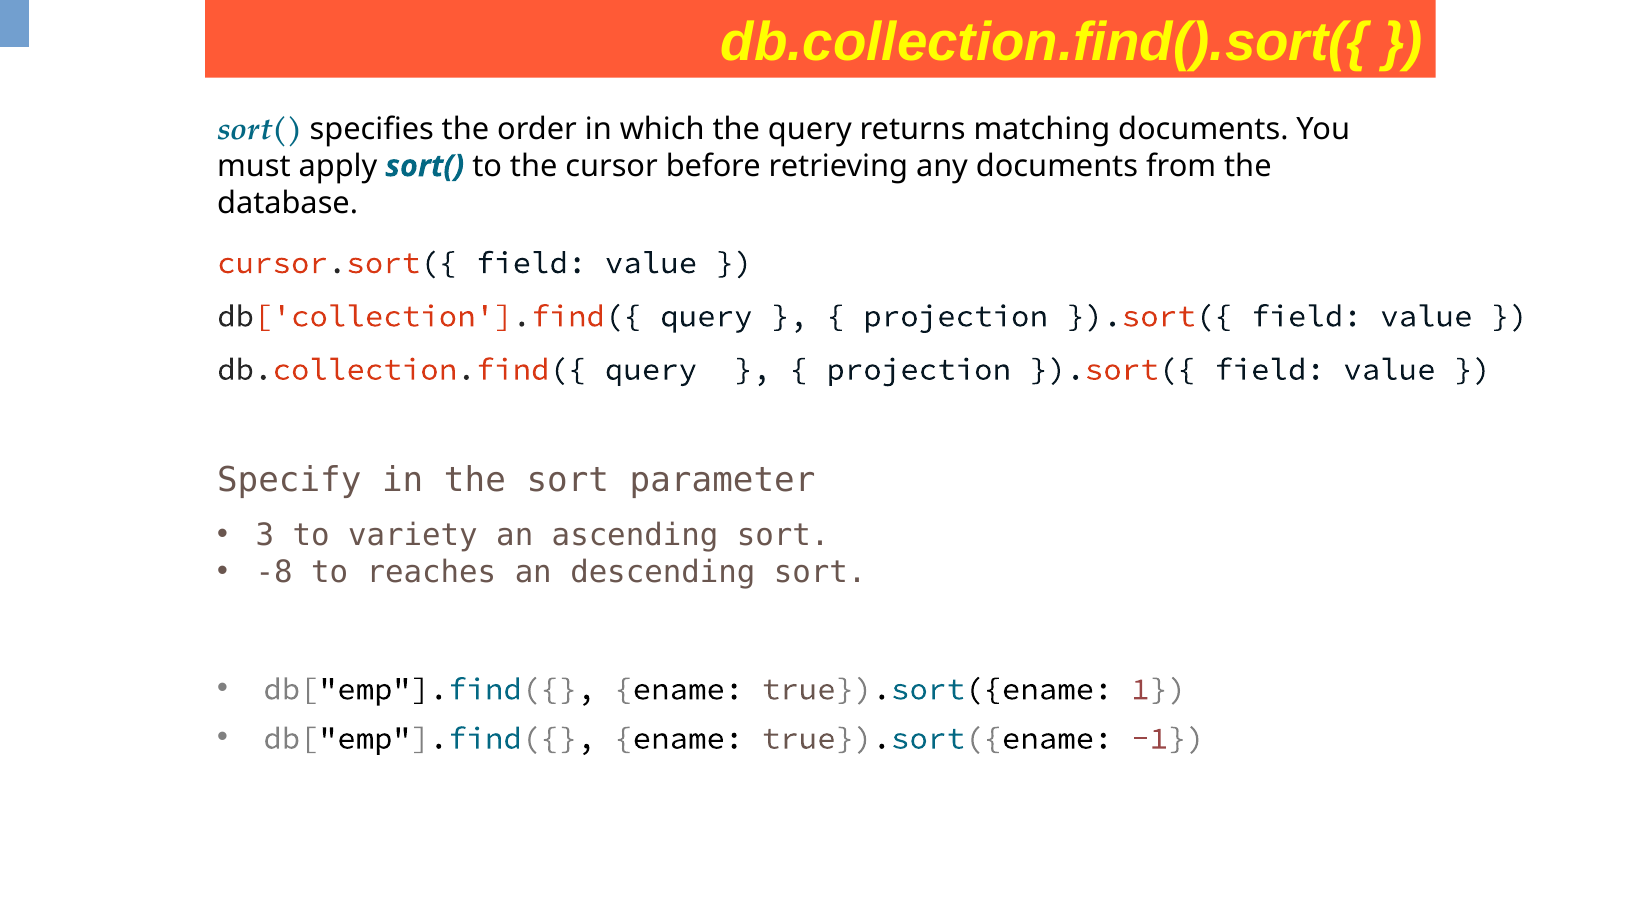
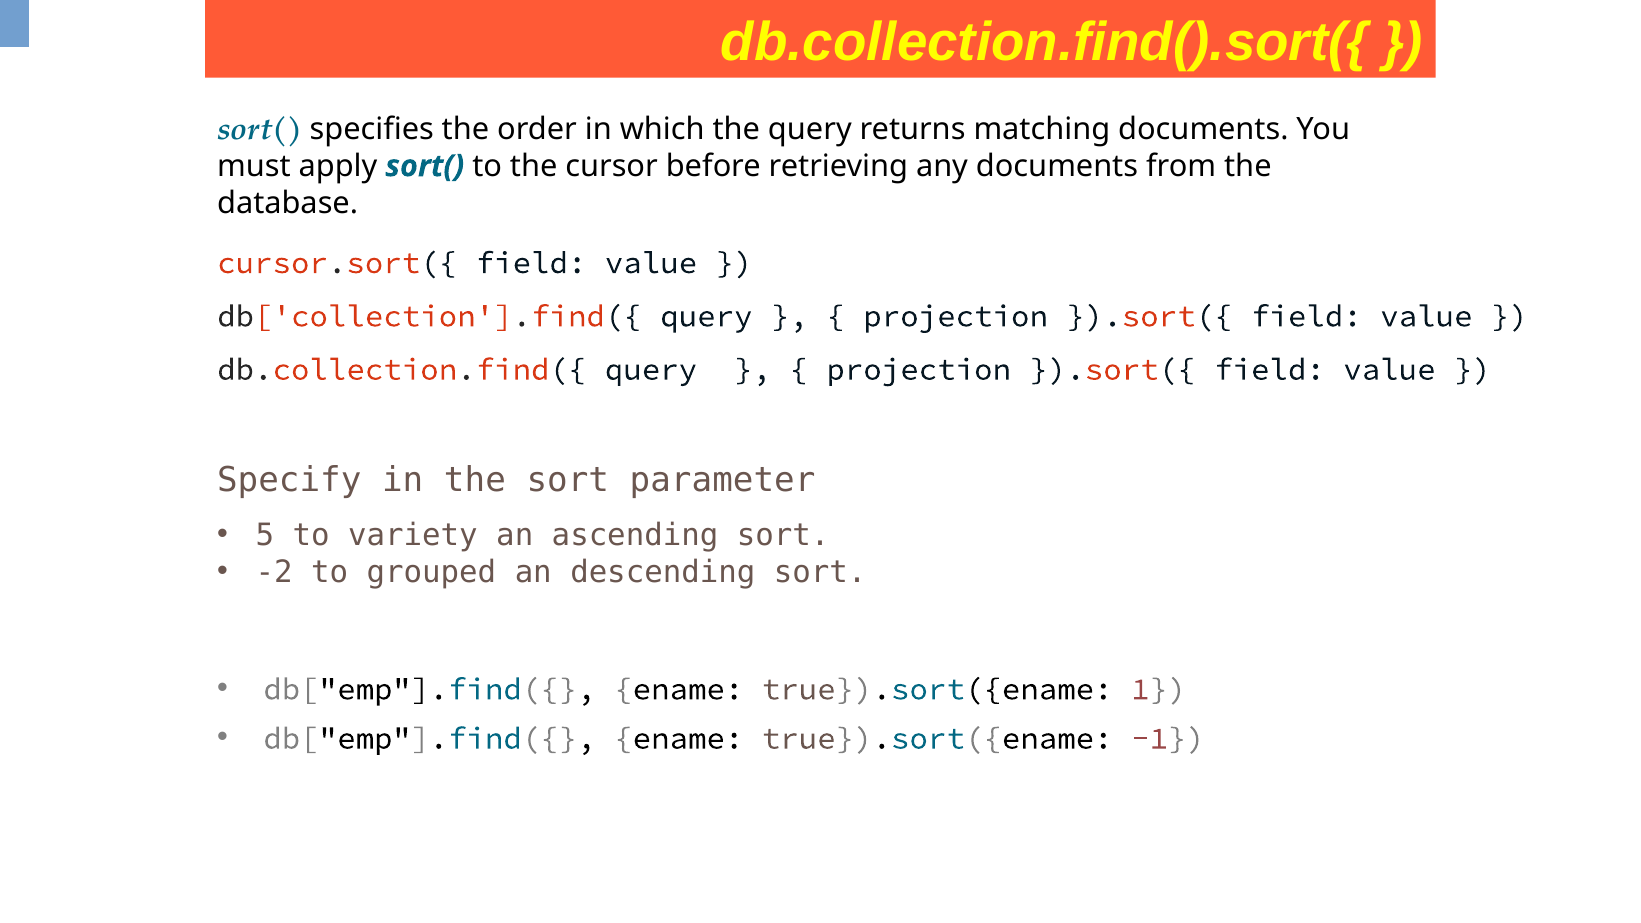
3: 3 -> 5 (265, 535)
-8: -8 -> -2 (274, 572)
reaches: reaches -> grouped (431, 572)
